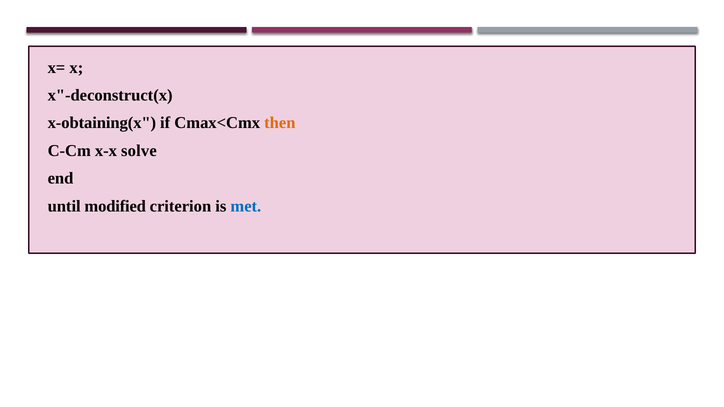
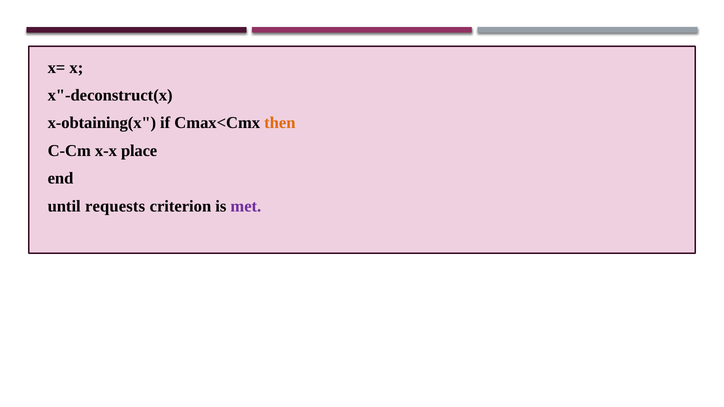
solve: solve -> place (139, 151)
modified: modified -> requests (115, 206)
met colour: blue -> purple (246, 206)
